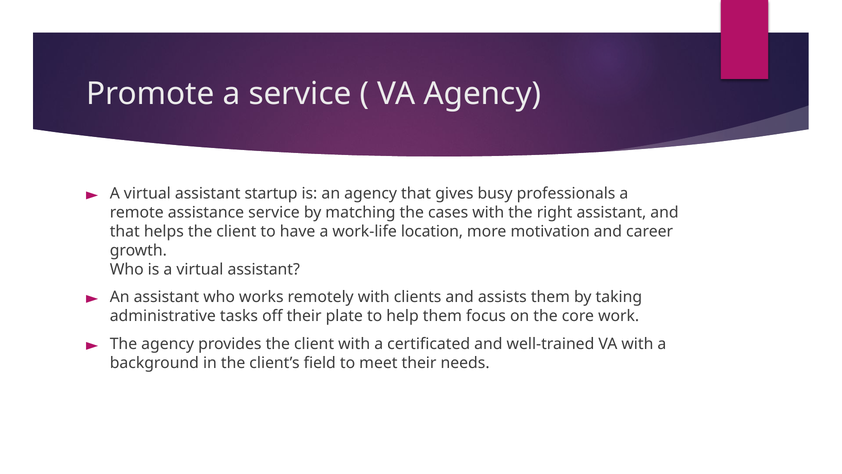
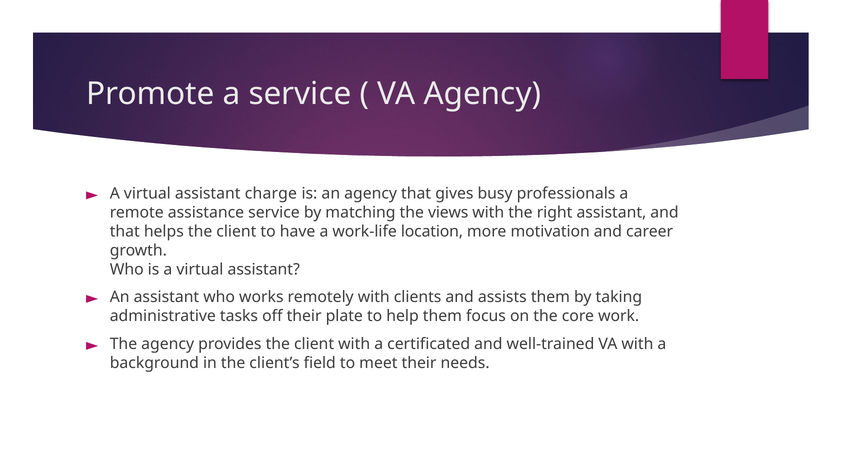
startup: startup -> charge (271, 194)
cases: cases -> views (448, 212)
